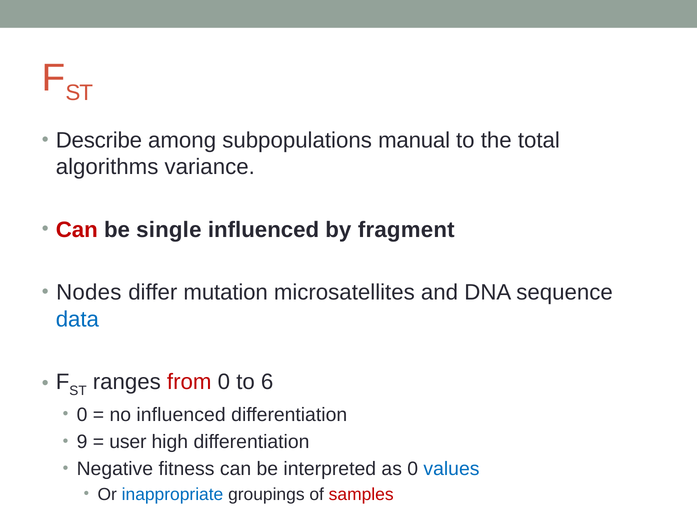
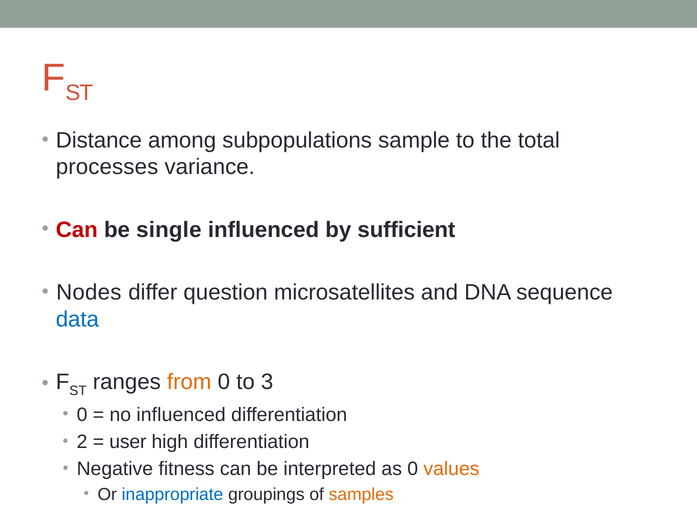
Describe: Describe -> Distance (99, 140)
manual: manual -> sample (414, 140)
algorithms: algorithms -> processes (107, 167)
fragment: fragment -> sufficient (406, 230)
mutation: mutation -> question (226, 292)
from colour: red -> orange (189, 382)
6: 6 -> 3 (267, 382)
9: 9 -> 2 (82, 442)
values colour: blue -> orange (451, 469)
samples colour: red -> orange (361, 494)
